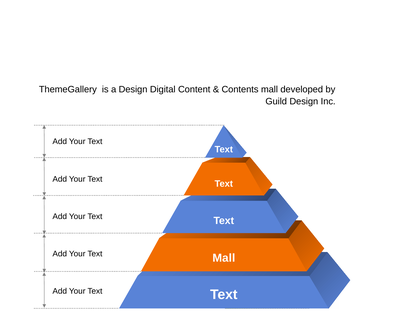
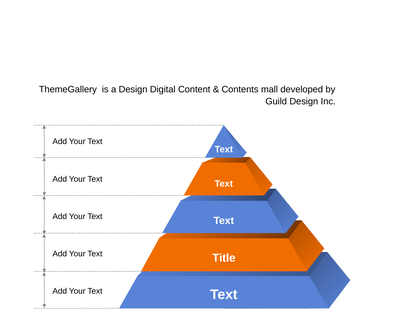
Mall: Mall -> Title (224, 258)
